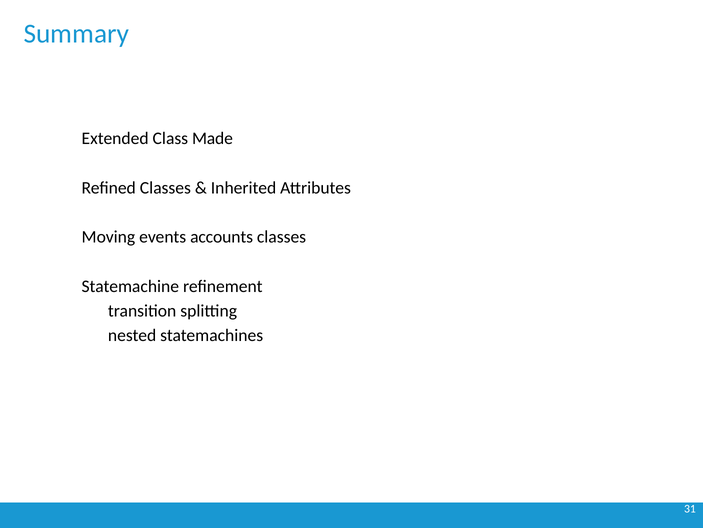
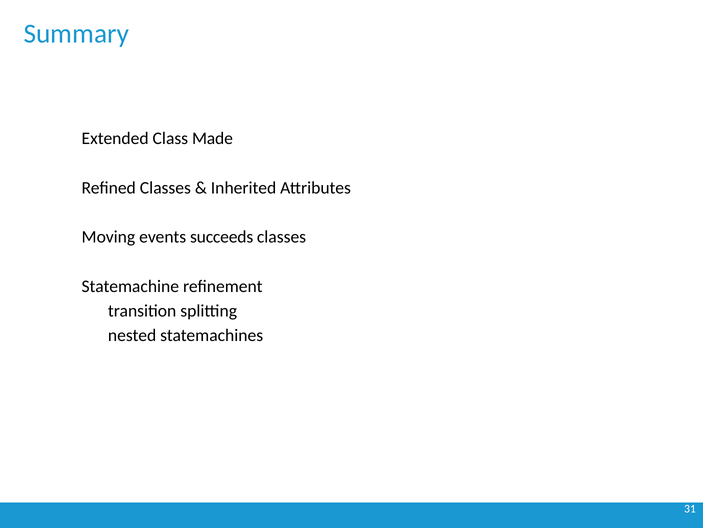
accounts: accounts -> succeeds (222, 237)
